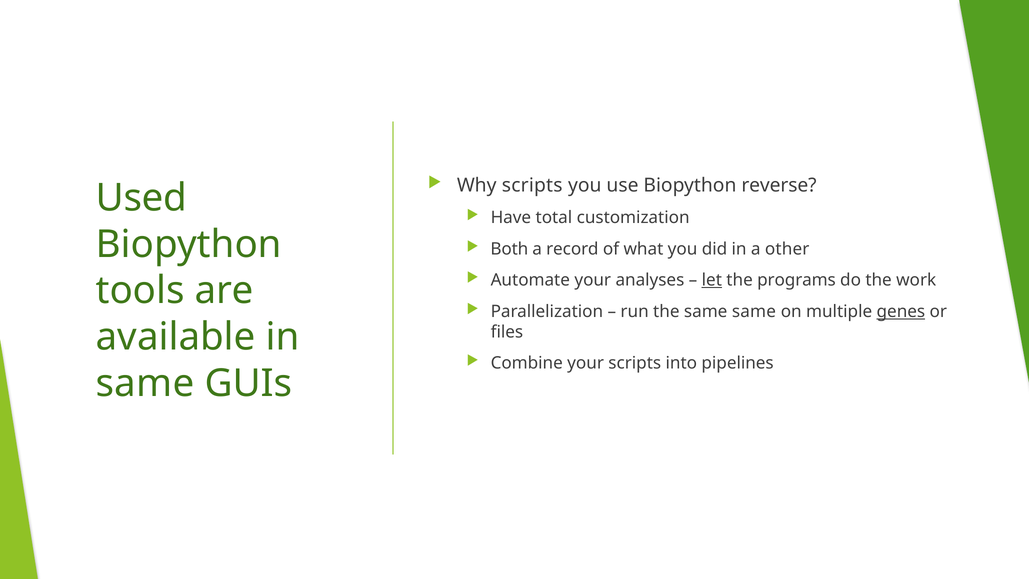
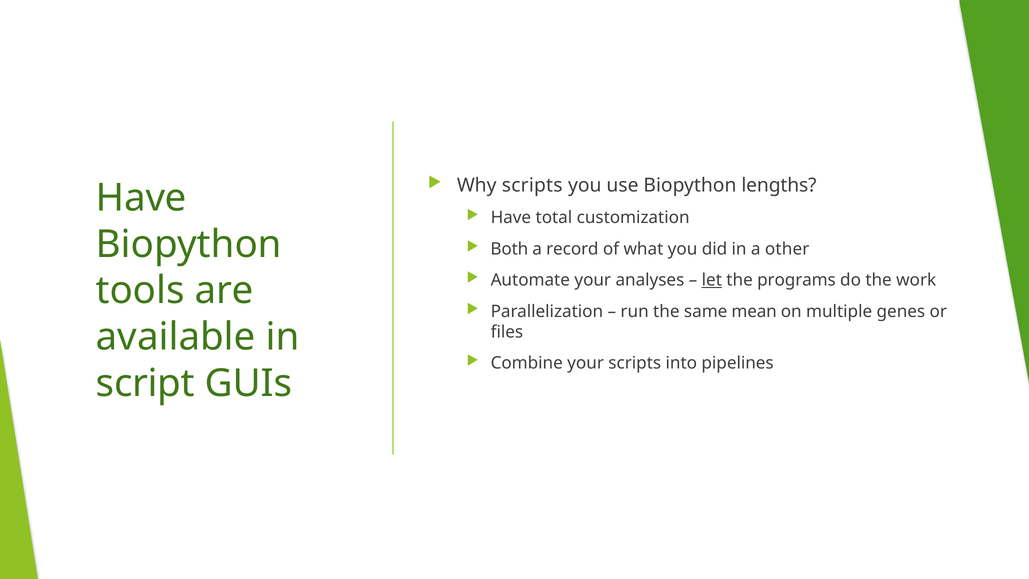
reverse: reverse -> lengths (779, 185)
Used: Used -> Have (141, 198)
same same: same -> mean (754, 311)
genes underline: present -> none (901, 311)
same: same -> script (145, 383)
